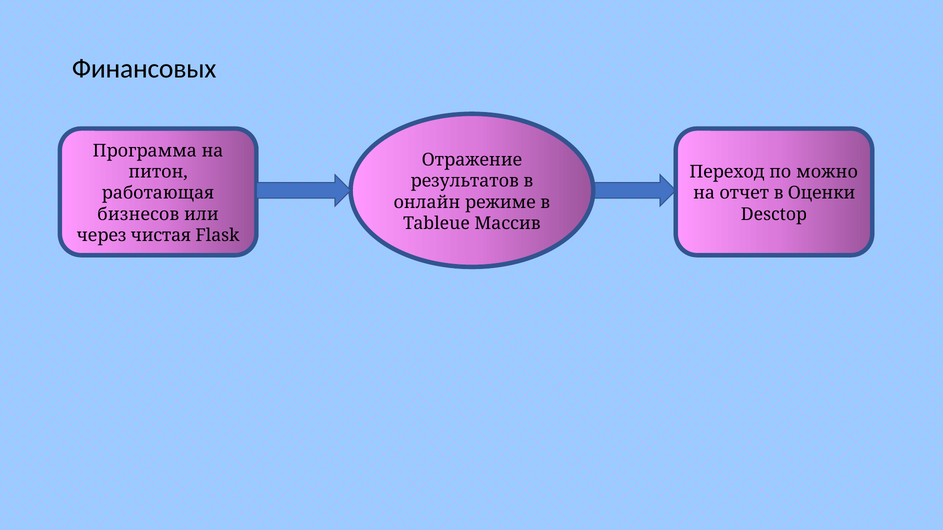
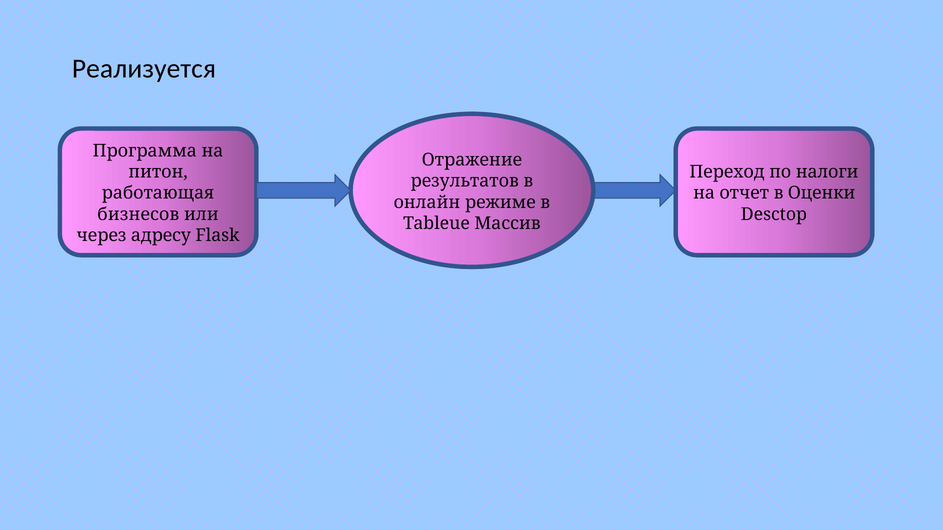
Финансовых: Финансовых -> Реализуется (144, 69)
можно: можно -> налоги (827, 172)
чистая: чистая -> адресу (161, 236)
